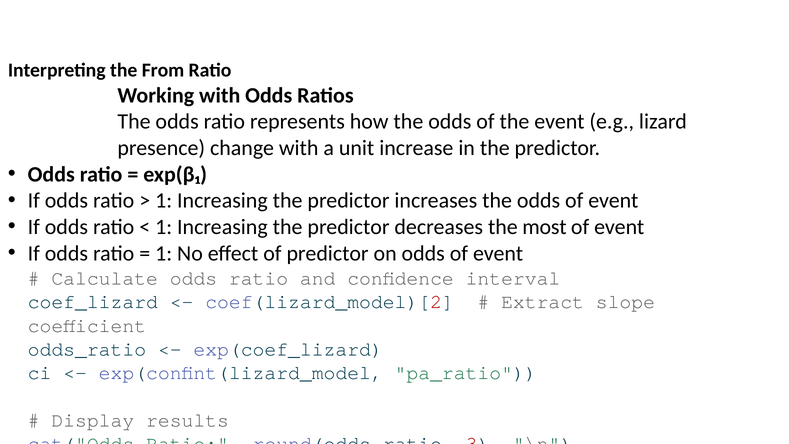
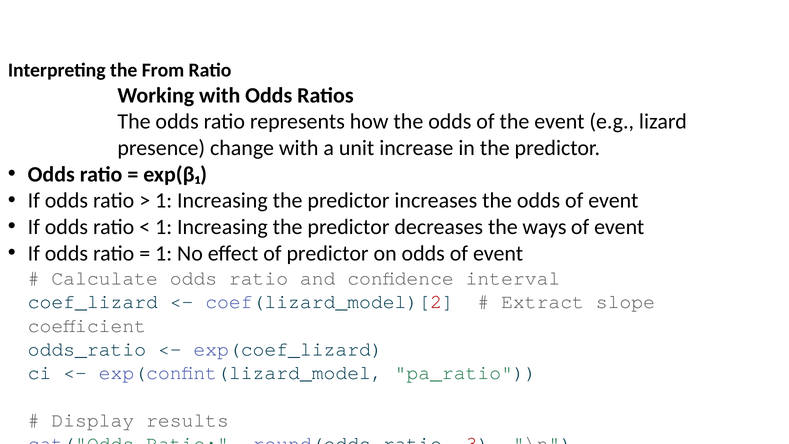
the most: most -> ways (544, 227)
